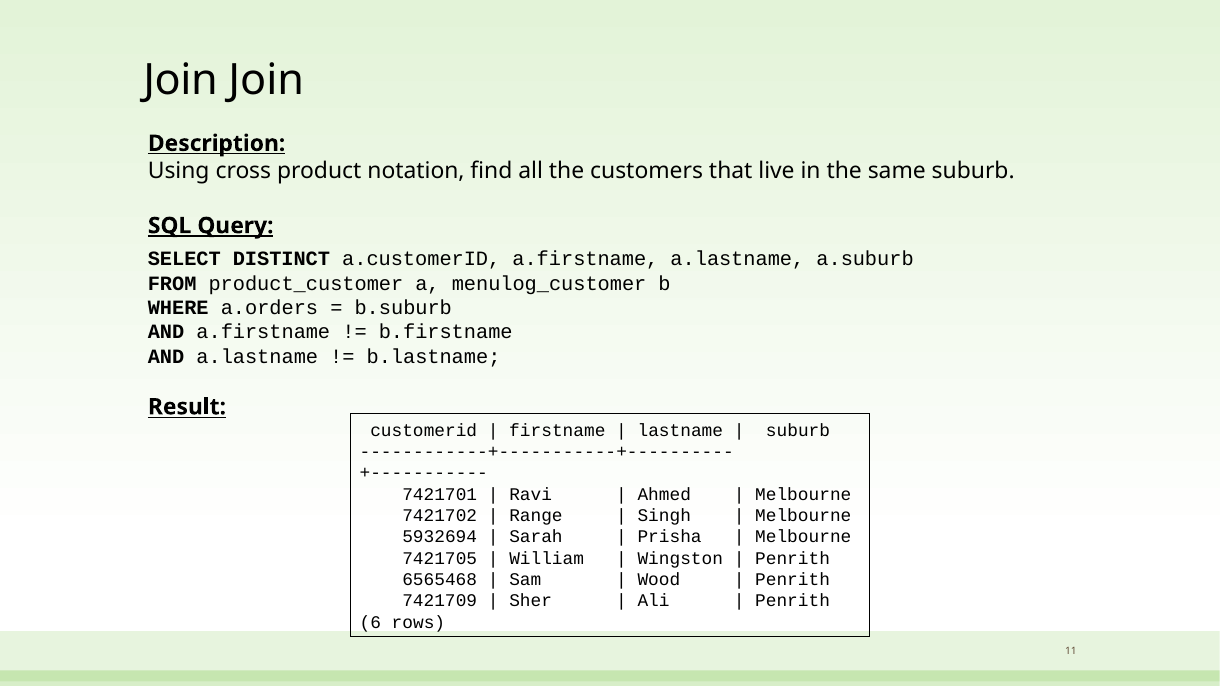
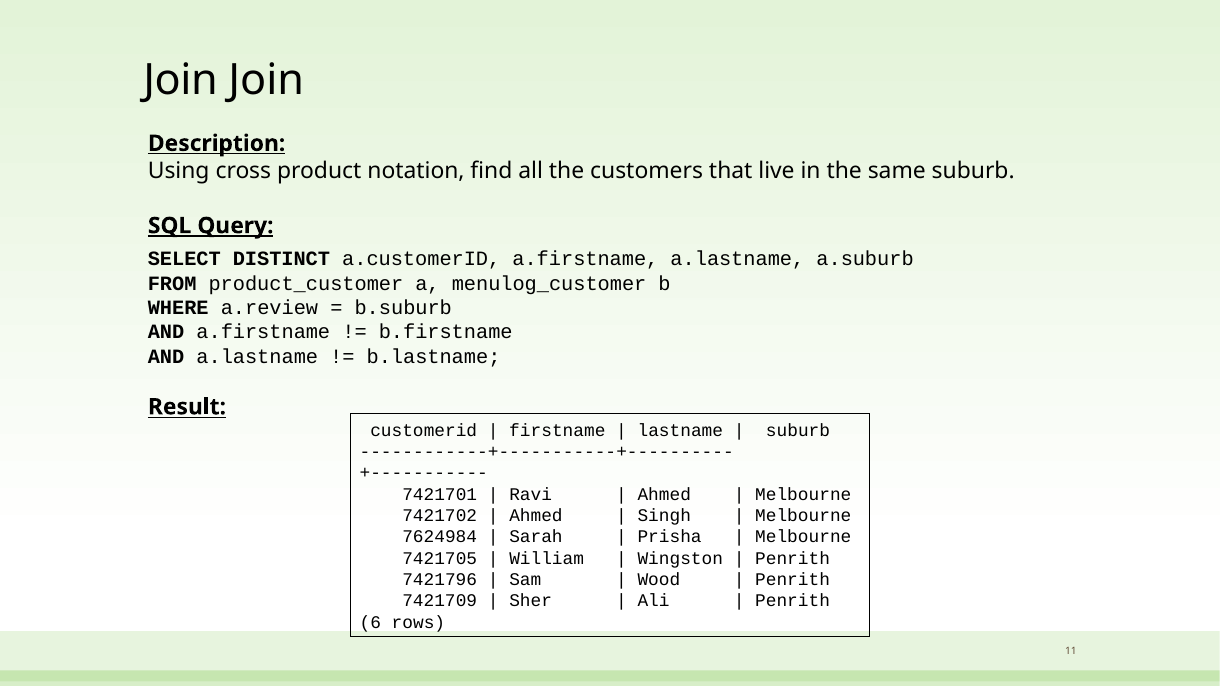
a.orders: a.orders -> a.review (269, 308)
Range: Range -> Ahmed (536, 516)
5932694: 5932694 -> 7624984 (440, 537)
6565468: 6565468 -> 7421796 (440, 580)
